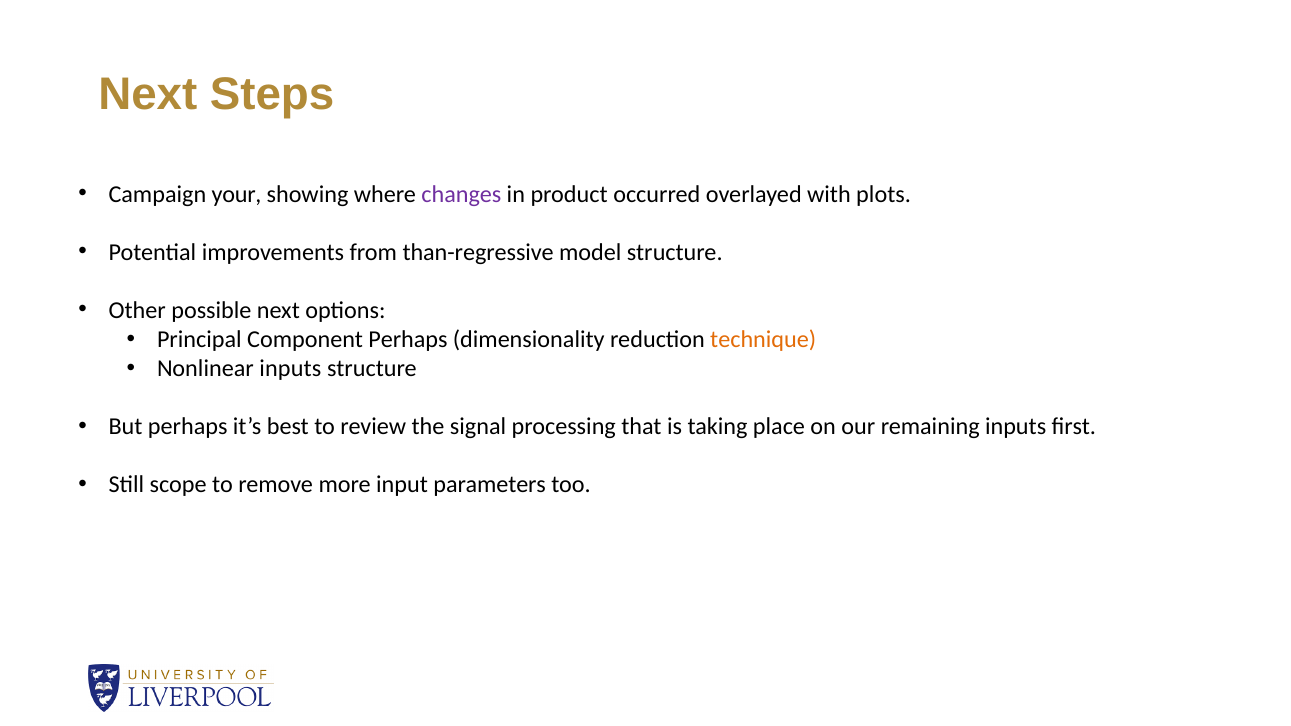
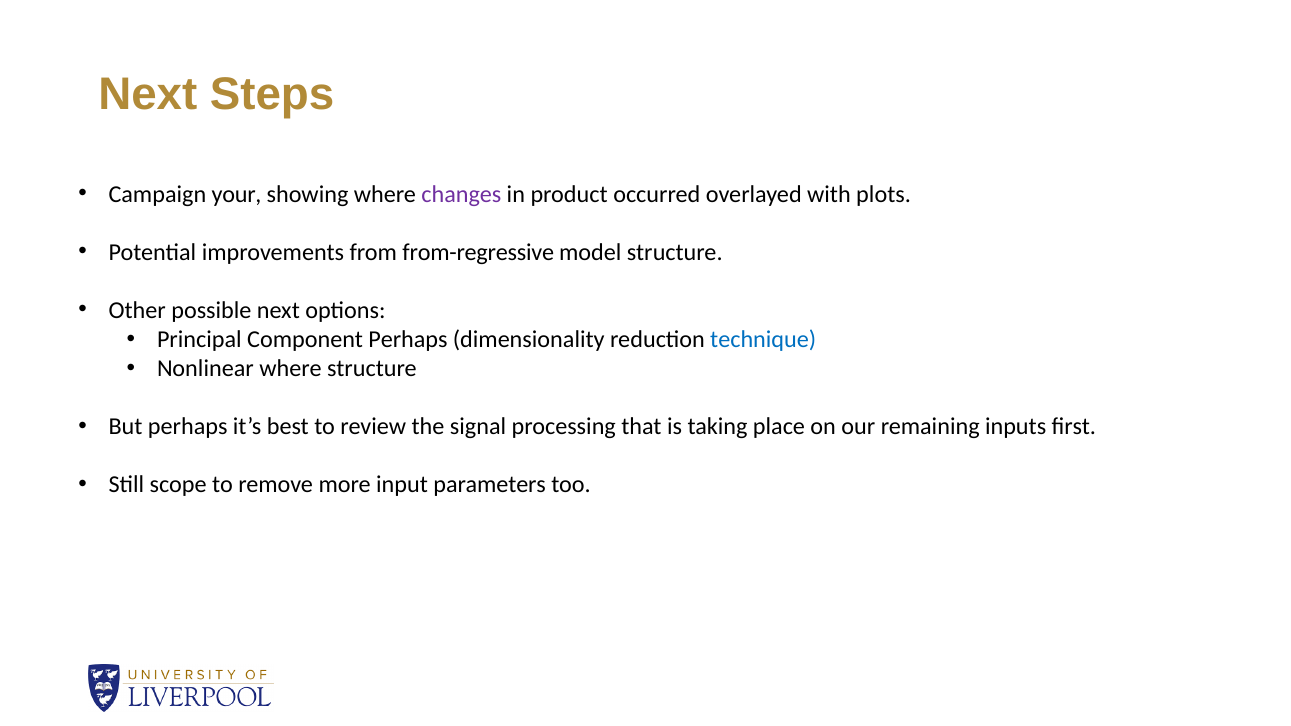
than-regressive: than-regressive -> from-regressive (478, 252)
technique colour: orange -> blue (763, 339)
Nonlinear inputs: inputs -> where (291, 368)
